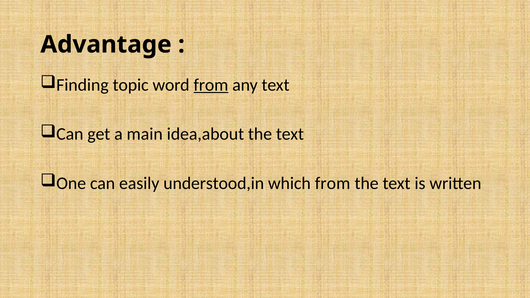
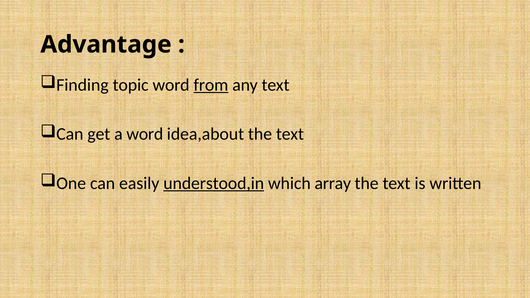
a main: main -> word (145, 134)
understood,in underline: none -> present (214, 183)
which from: from -> array (333, 183)
